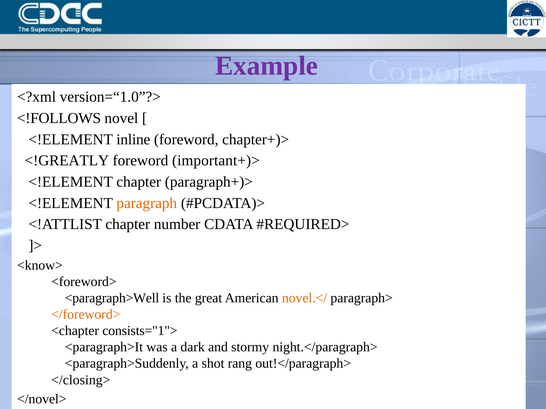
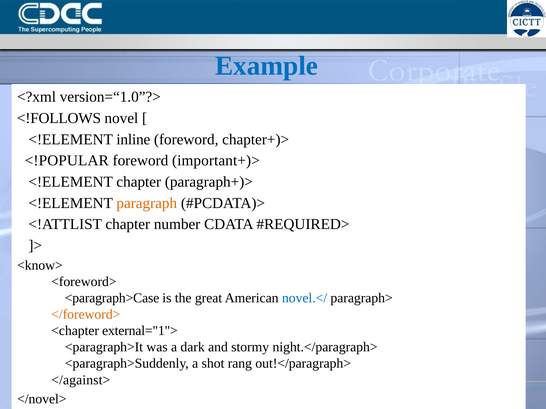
Example colour: purple -> blue (267, 66)
<!GREATLY: <!GREATLY -> <!POPULAR (67, 161)
<paragraph>Well: <paragraph>Well -> <paragraph>Case (112, 298)
novel.</ colour: orange -> blue (305, 298)
consists="1">: consists="1"> -> external="1"> (140, 331)
</closing>: </closing> -> </against> (81, 380)
